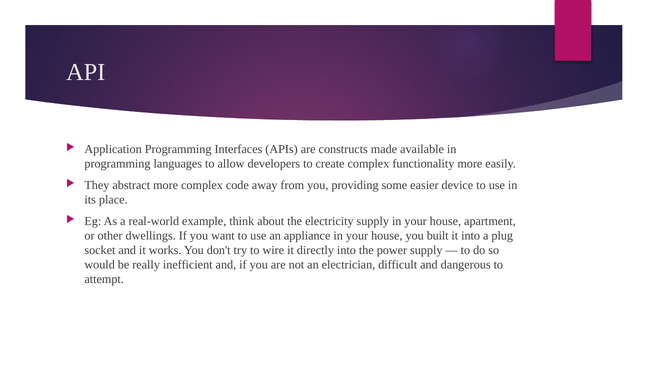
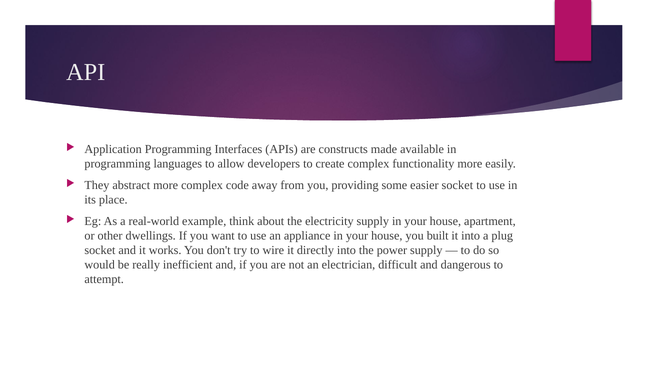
easier device: device -> socket (457, 185)
